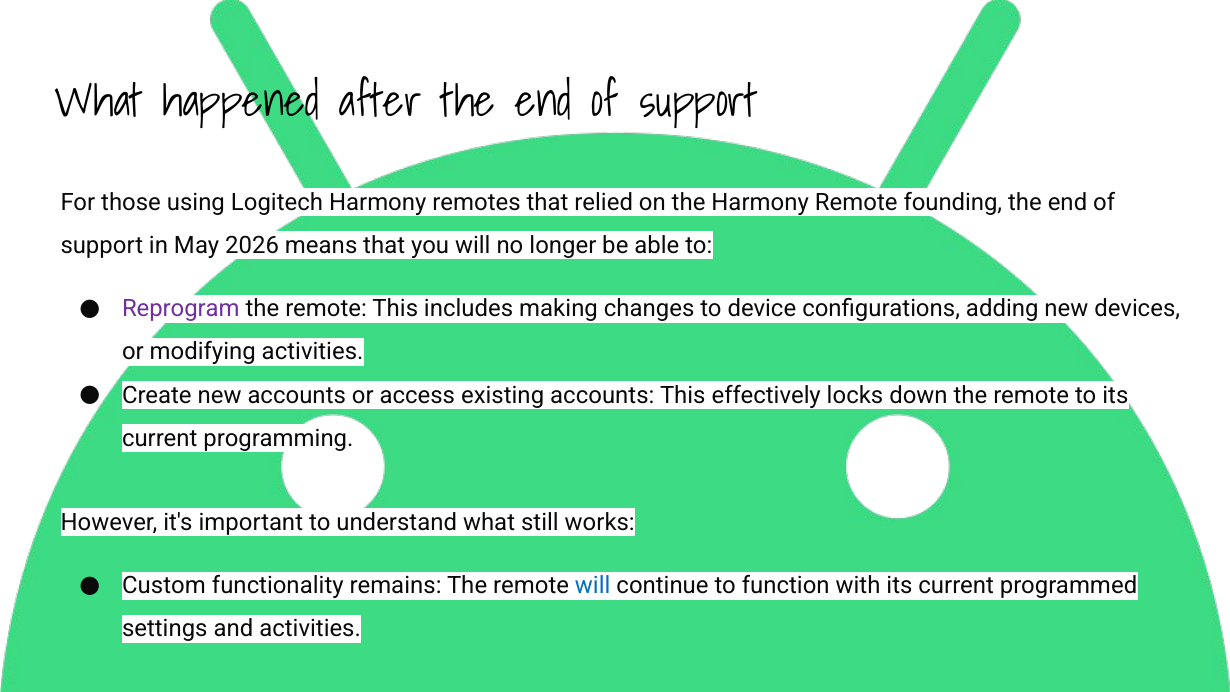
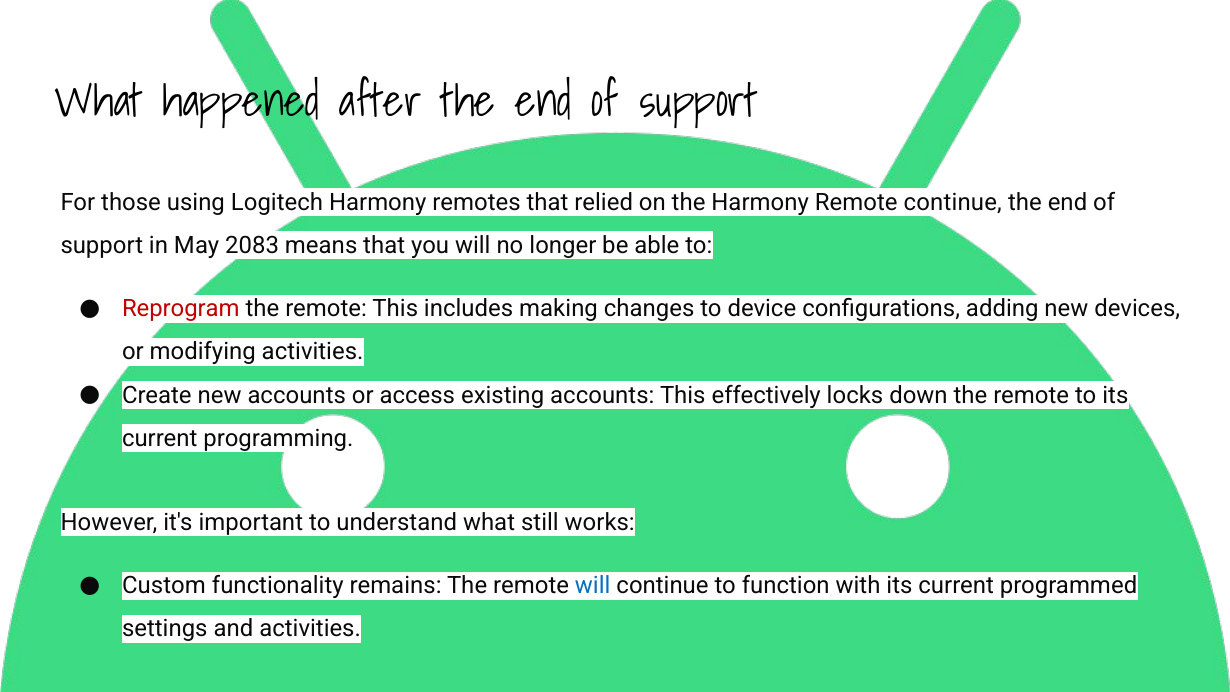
Remote founding: founding -> continue (953, 202)
2026: 2026 -> 2083 (252, 245)
Reprogram colour: purple -> red (181, 309)
